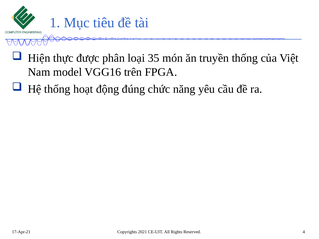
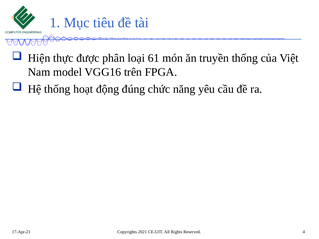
35: 35 -> 61 (154, 58)
